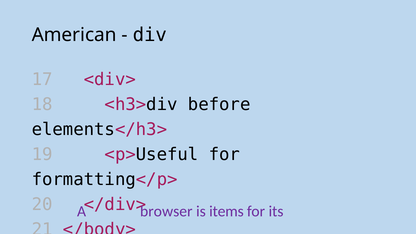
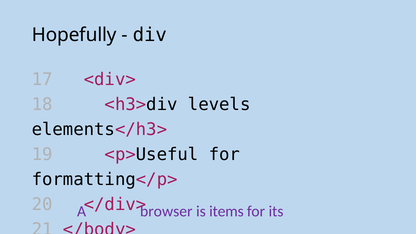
American: American -> Hopefully (74, 35)
before: before -> levels (219, 105)
